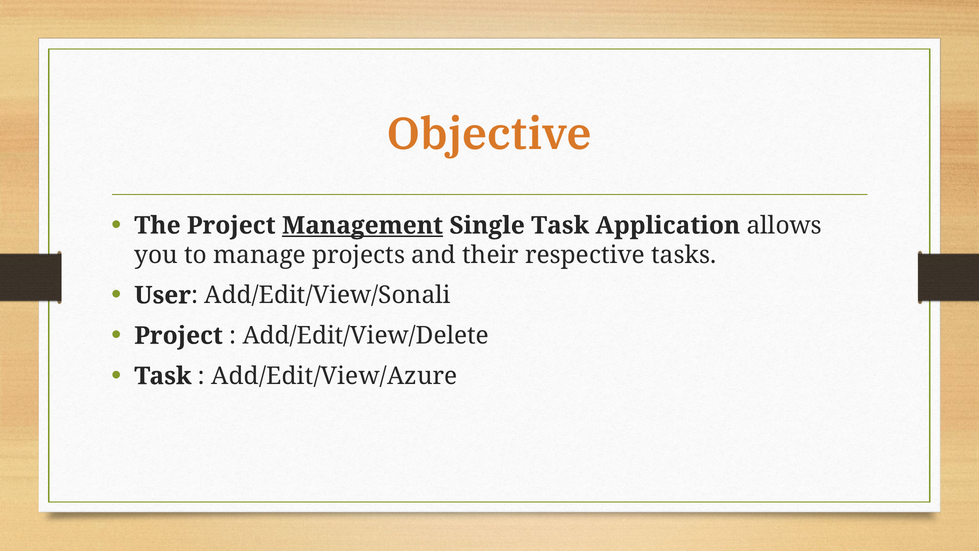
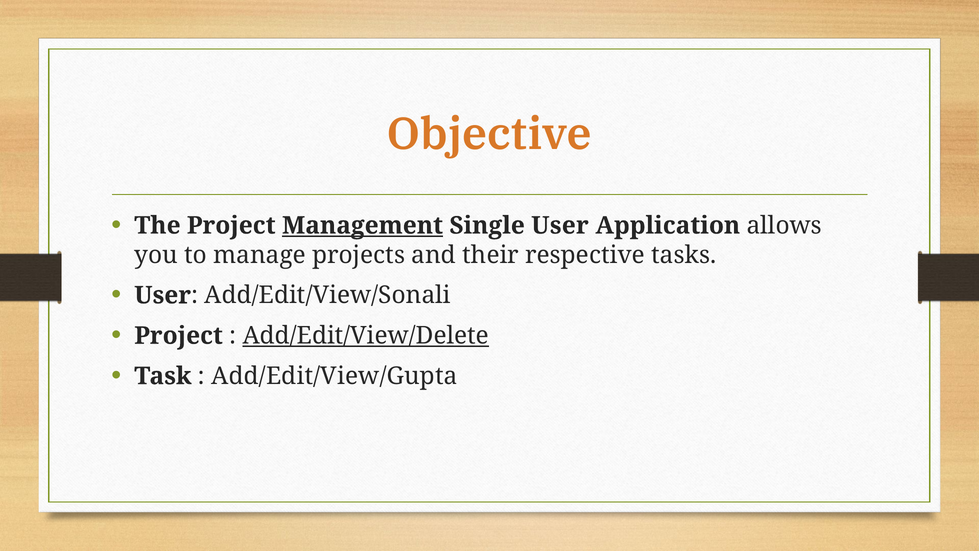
Single Task: Task -> User (560, 225)
Add/Edit/View/Delete underline: none -> present (366, 336)
Add/Edit/View/Azure: Add/Edit/View/Azure -> Add/Edit/View/Gupta (334, 376)
